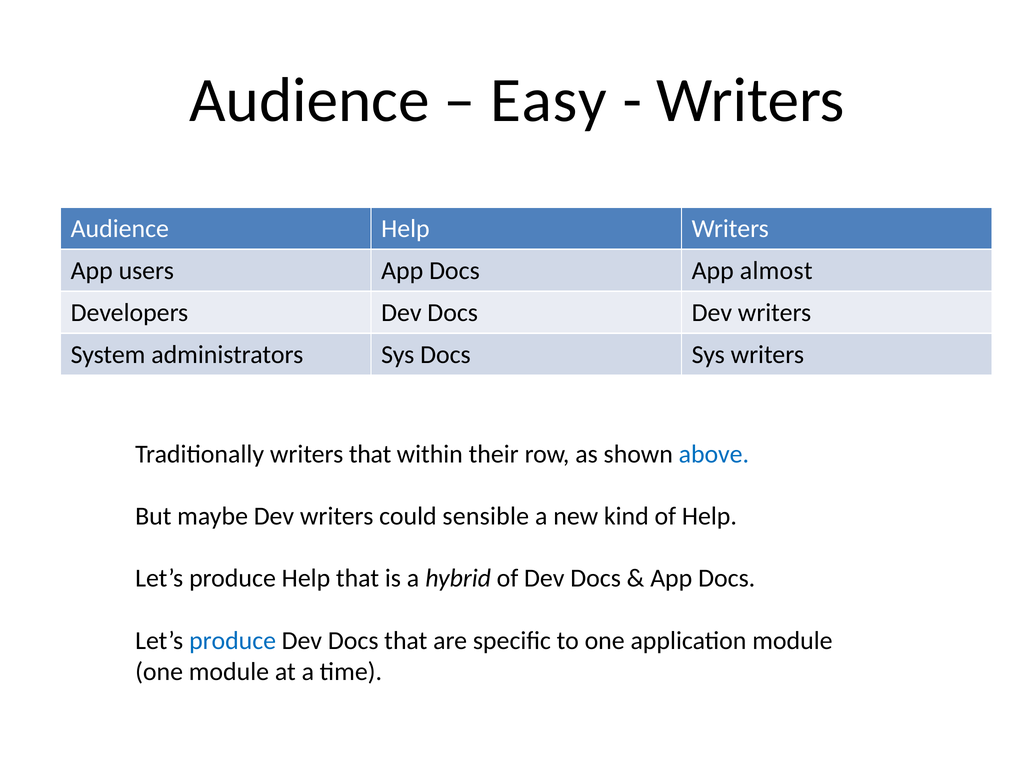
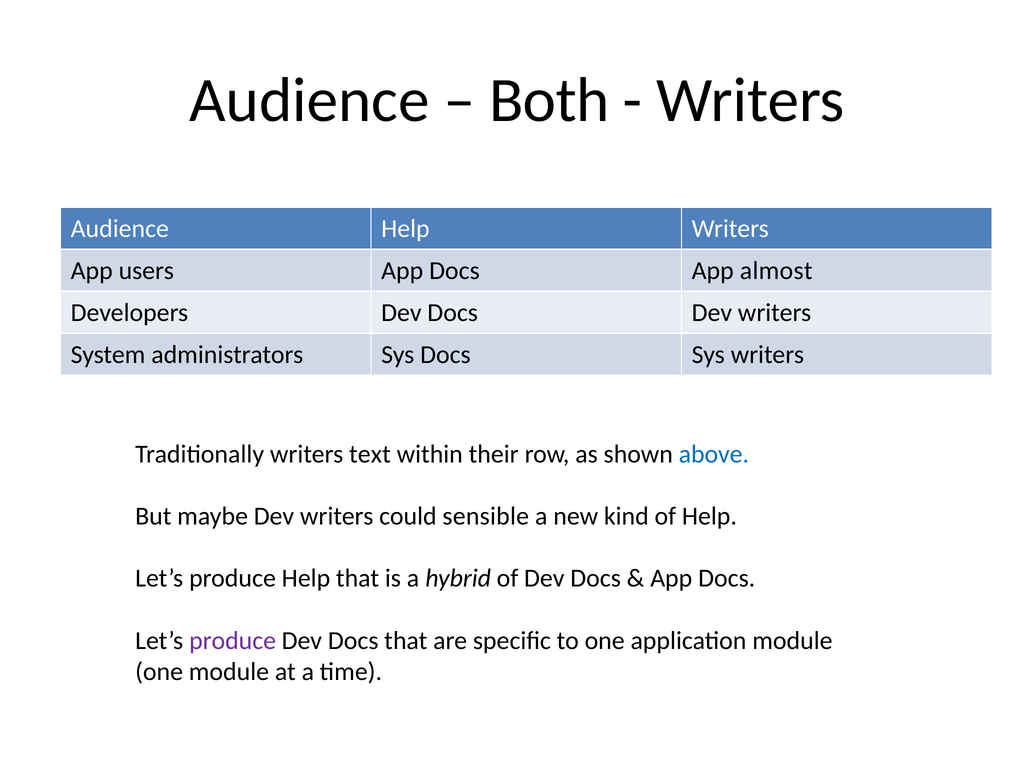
Easy: Easy -> Both (549, 100)
writers that: that -> text (370, 454)
produce colour: blue -> purple (233, 640)
